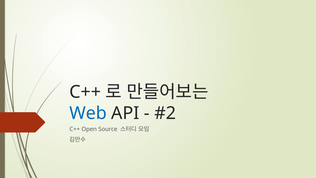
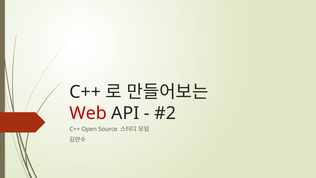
Web colour: blue -> red (88, 113)
